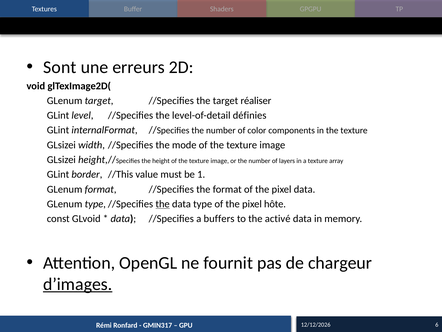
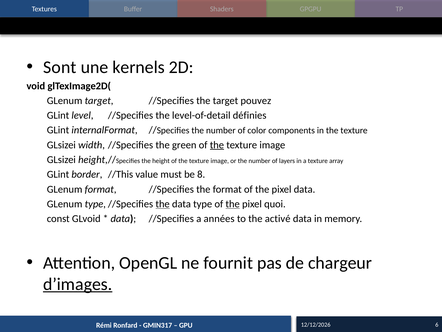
erreurs: erreurs -> kernels (139, 67)
réaliser: réaliser -> pouvez (256, 101)
mode: mode -> green (184, 145)
the underline: none -> present (217, 145)
1: 1 -> 8 (201, 174)
the underline: none -> present (233, 204)
hôte: hôte -> quoi (275, 204)
buffers: buffers -> années (219, 218)
